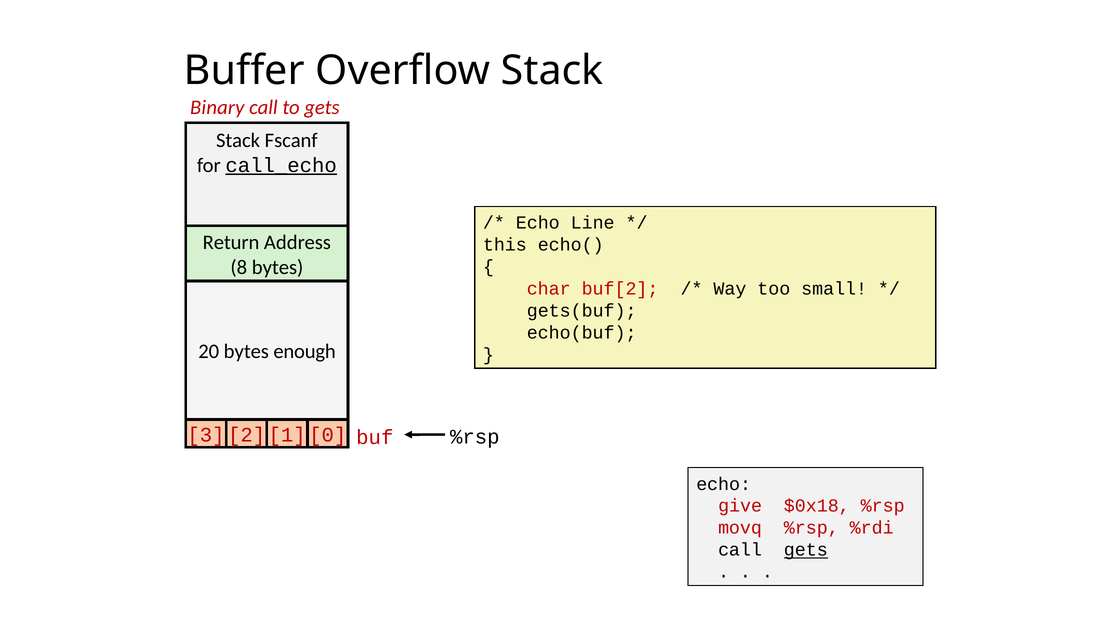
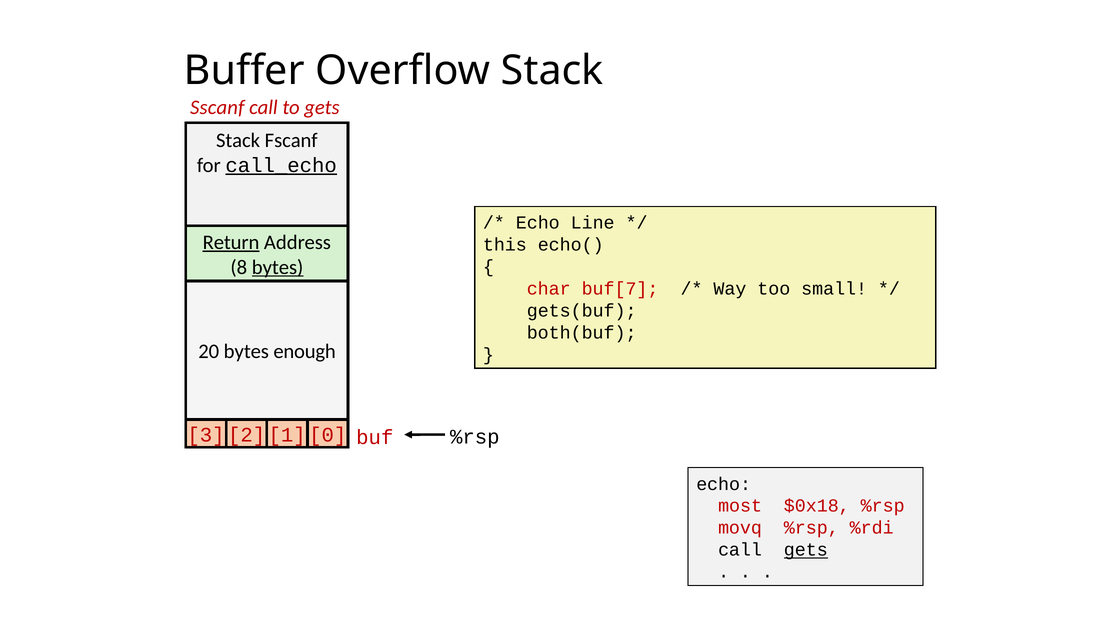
Binary: Binary -> Sscanf (217, 107)
Return underline: none -> present (231, 243)
bytes underline: none -> present (278, 267)
buf[2: buf[2 -> buf[7 (620, 289)
echo(buf: echo(buf -> both(buf (582, 333)
give: give -> most (740, 506)
